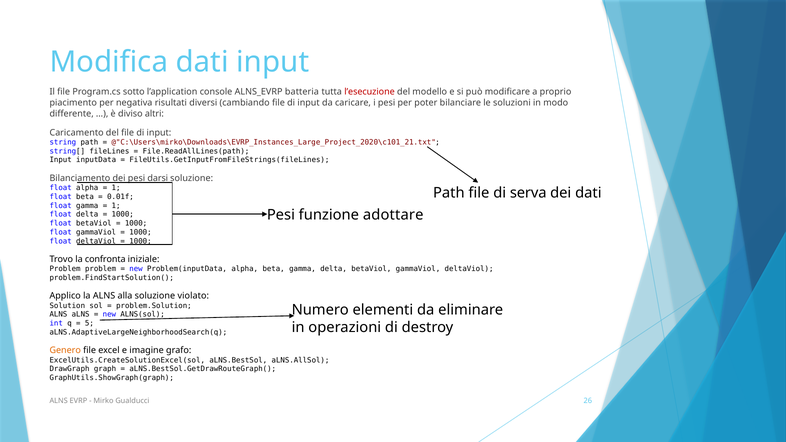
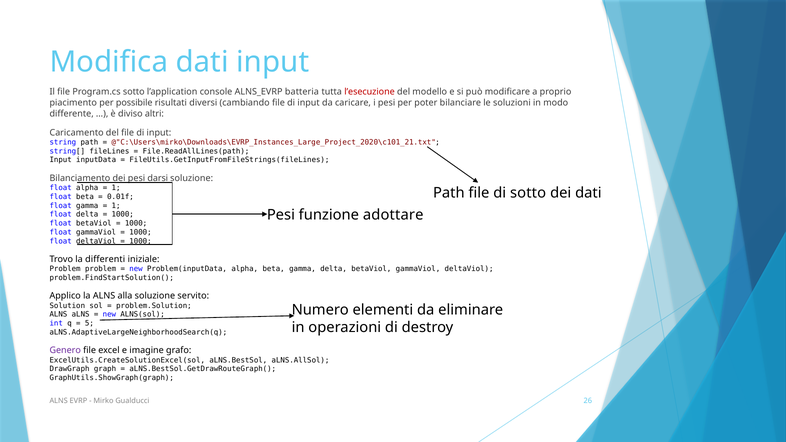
negativa: negativa -> possibile (134, 103)
di serva: serva -> sotto (528, 193)
confronta: confronta -> differenti (105, 259)
violato: violato -> servito (193, 296)
Genero colour: orange -> purple (65, 350)
